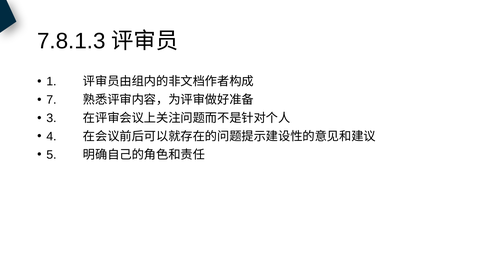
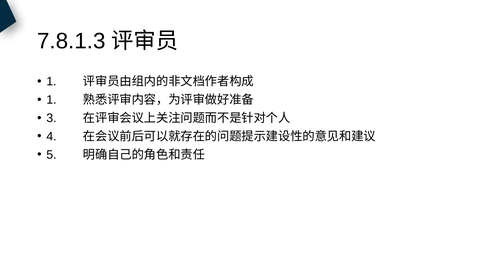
7: 7 -> 1 (51, 100)
